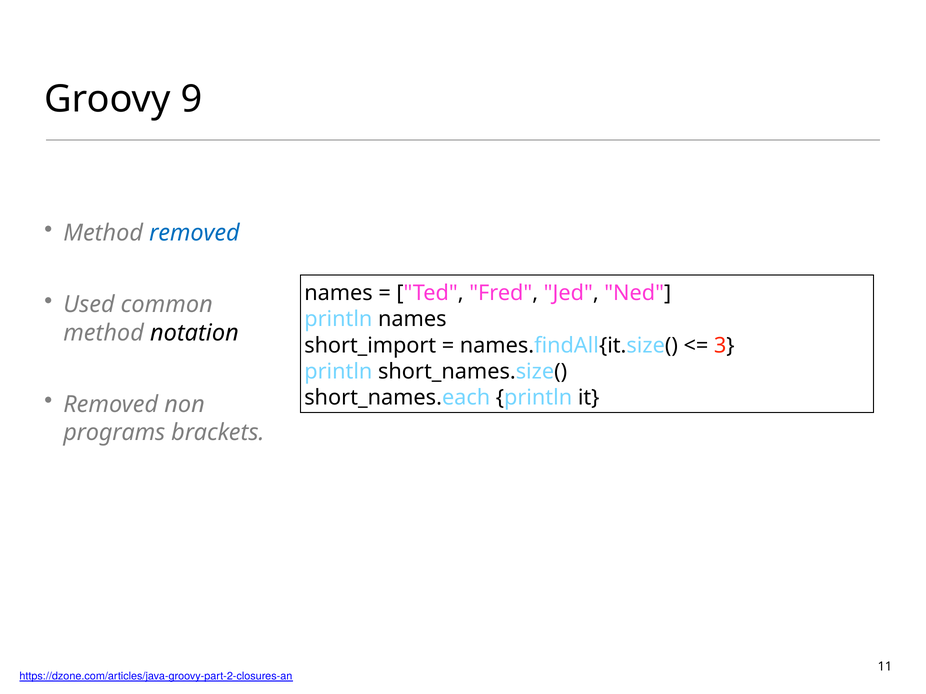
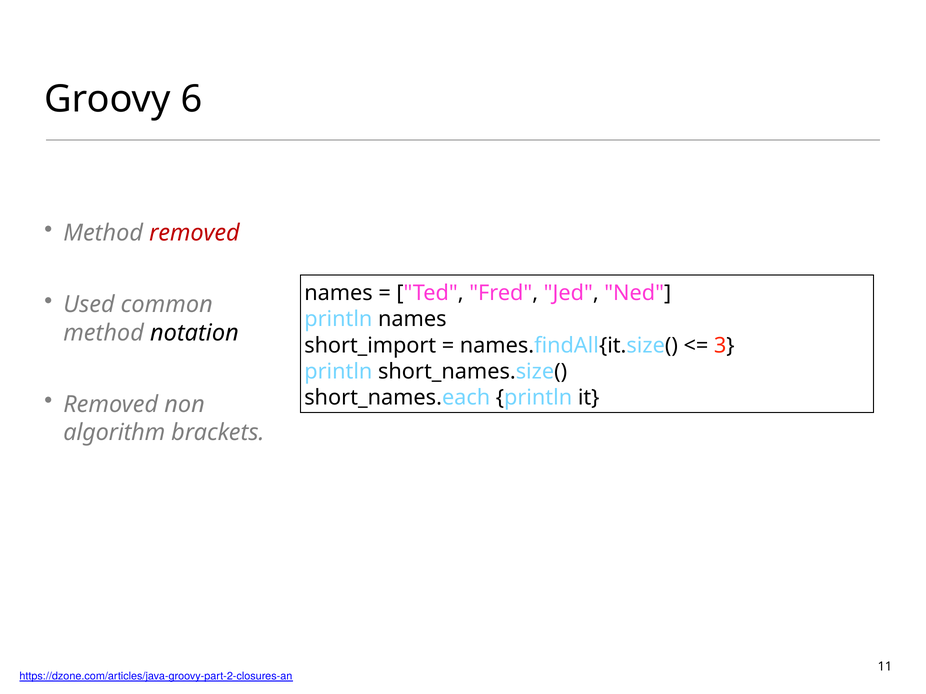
9: 9 -> 6 (191, 99)
removed colour: blue -> red (194, 233)
programs: programs -> algorithm (114, 433)
